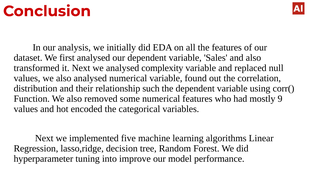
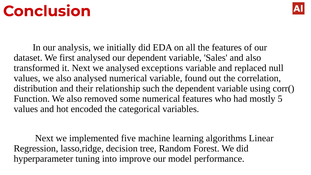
complexity: complexity -> exceptions (162, 68)
9: 9 -> 5 (280, 99)
